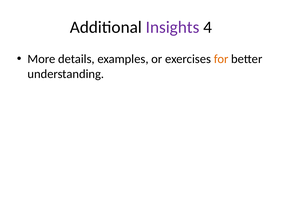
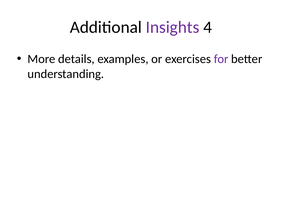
for colour: orange -> purple (221, 59)
